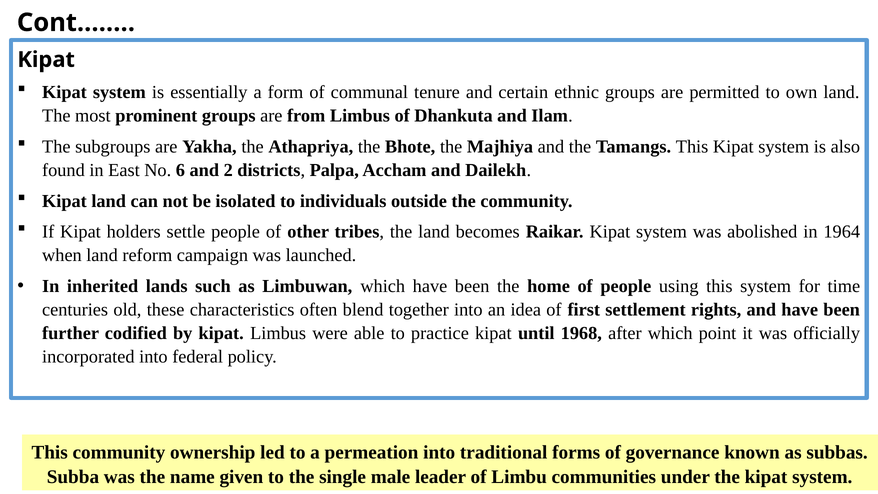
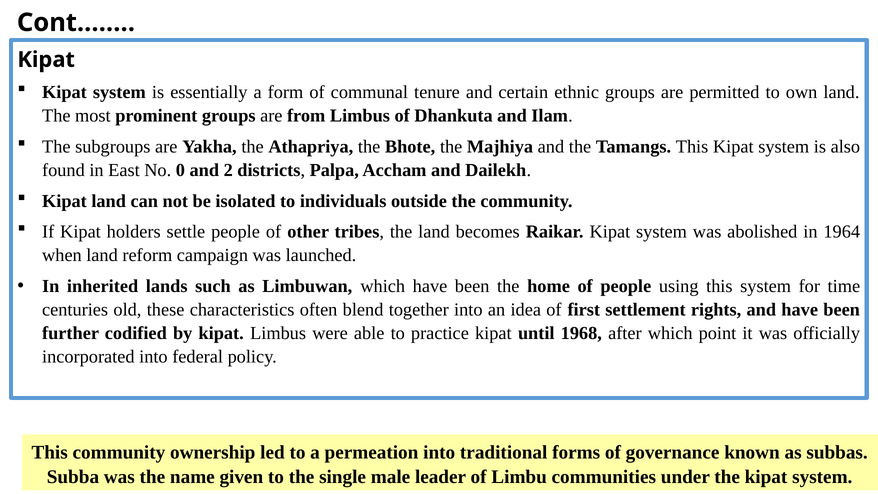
6: 6 -> 0 (180, 170)
